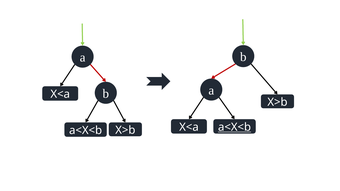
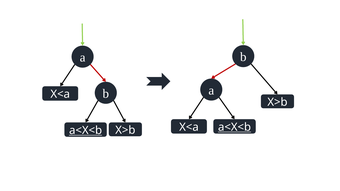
a<X<b underline: none -> present (86, 131)
